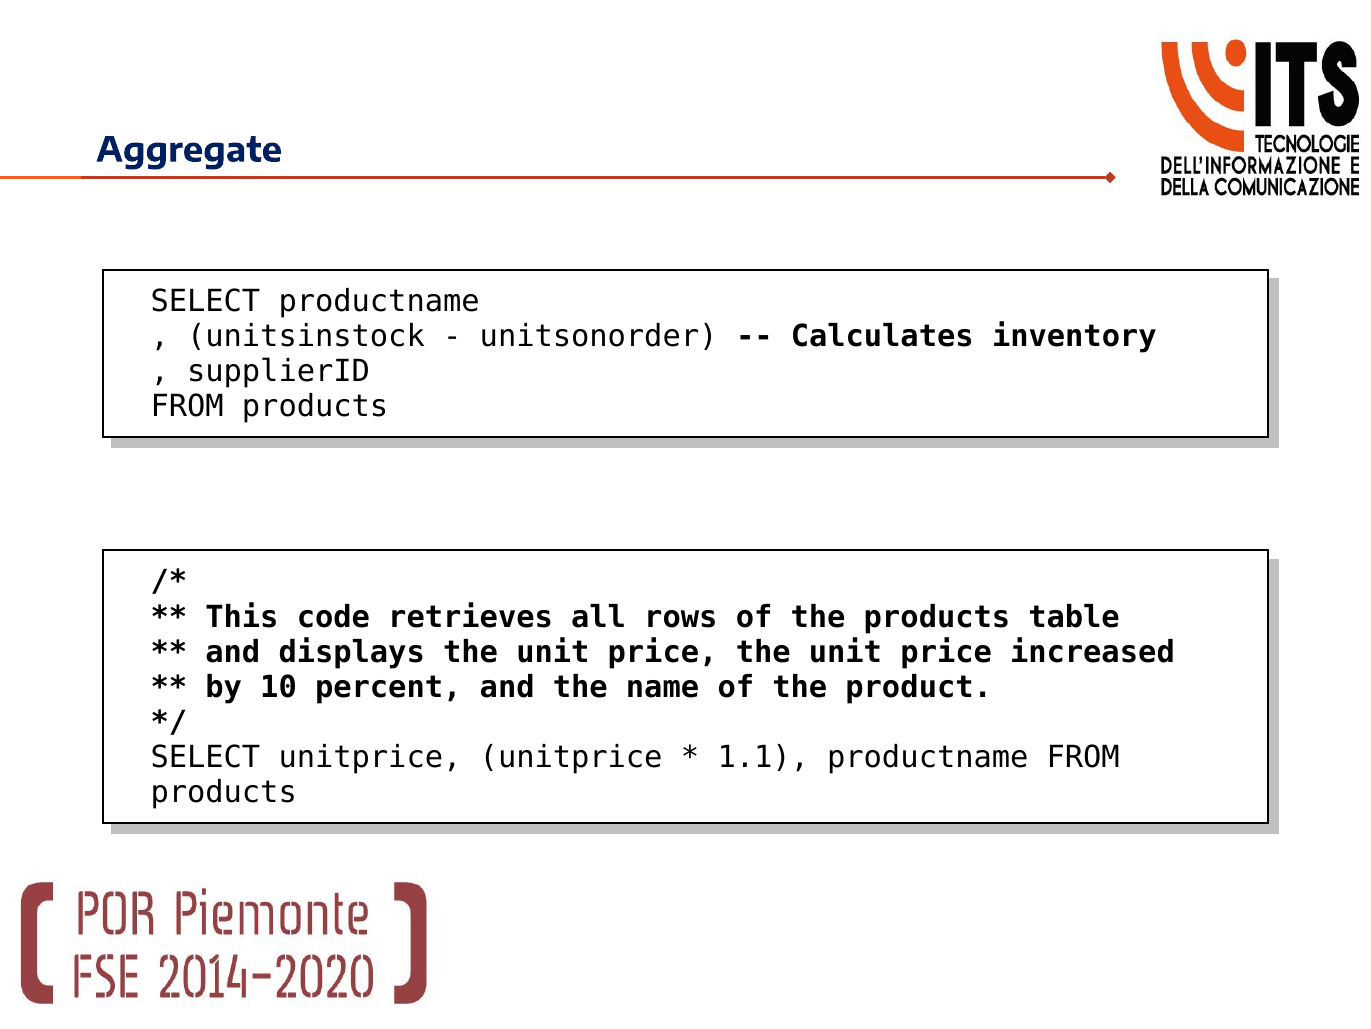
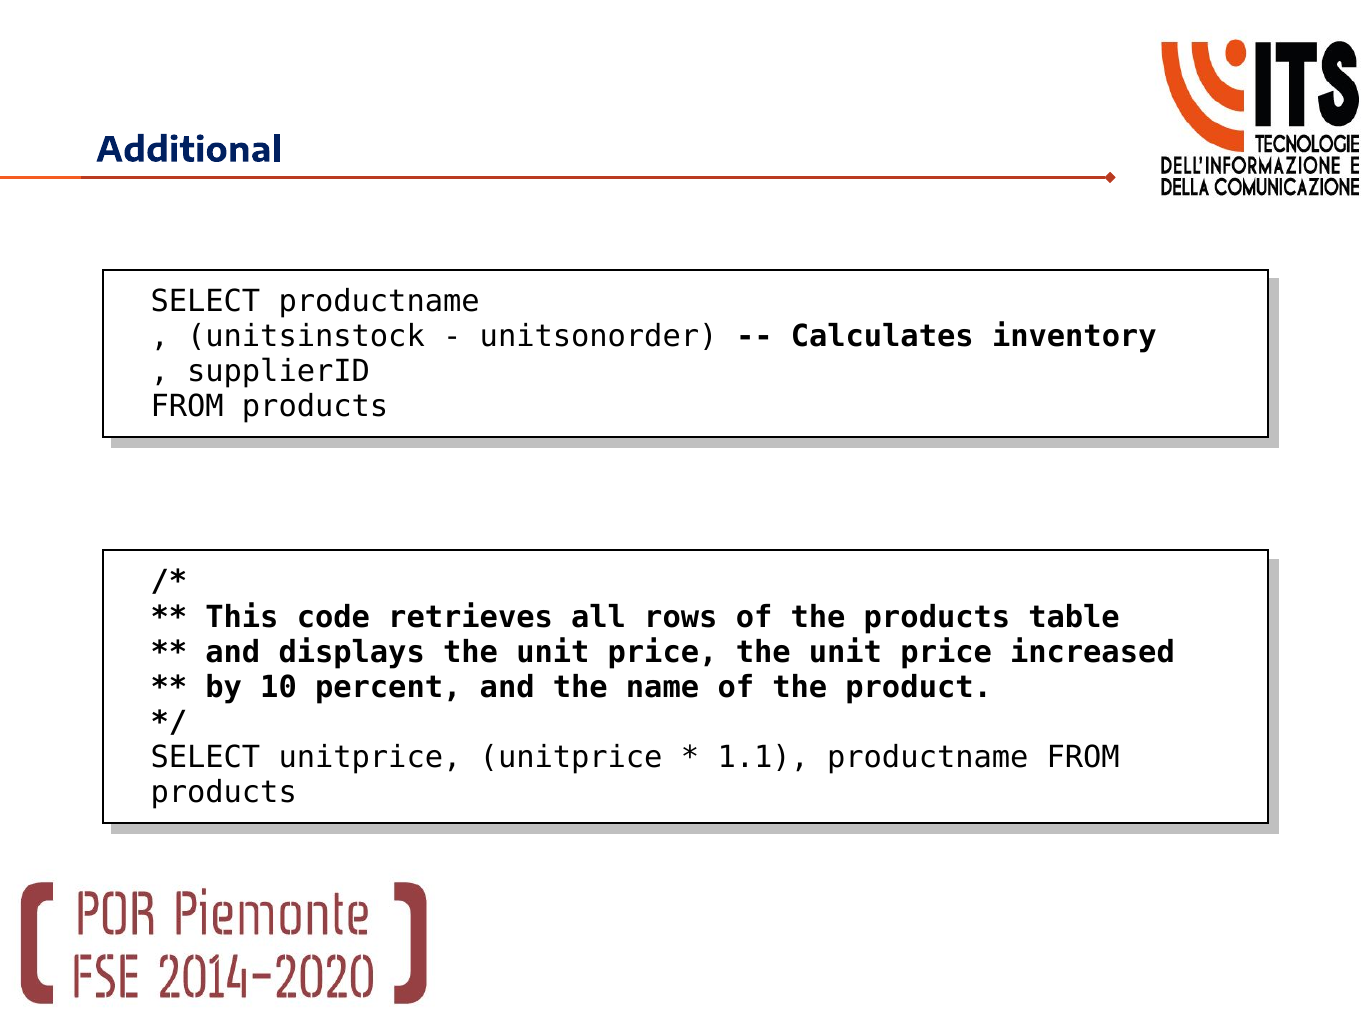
Aggregate: Aggregate -> Additional (189, 150)
